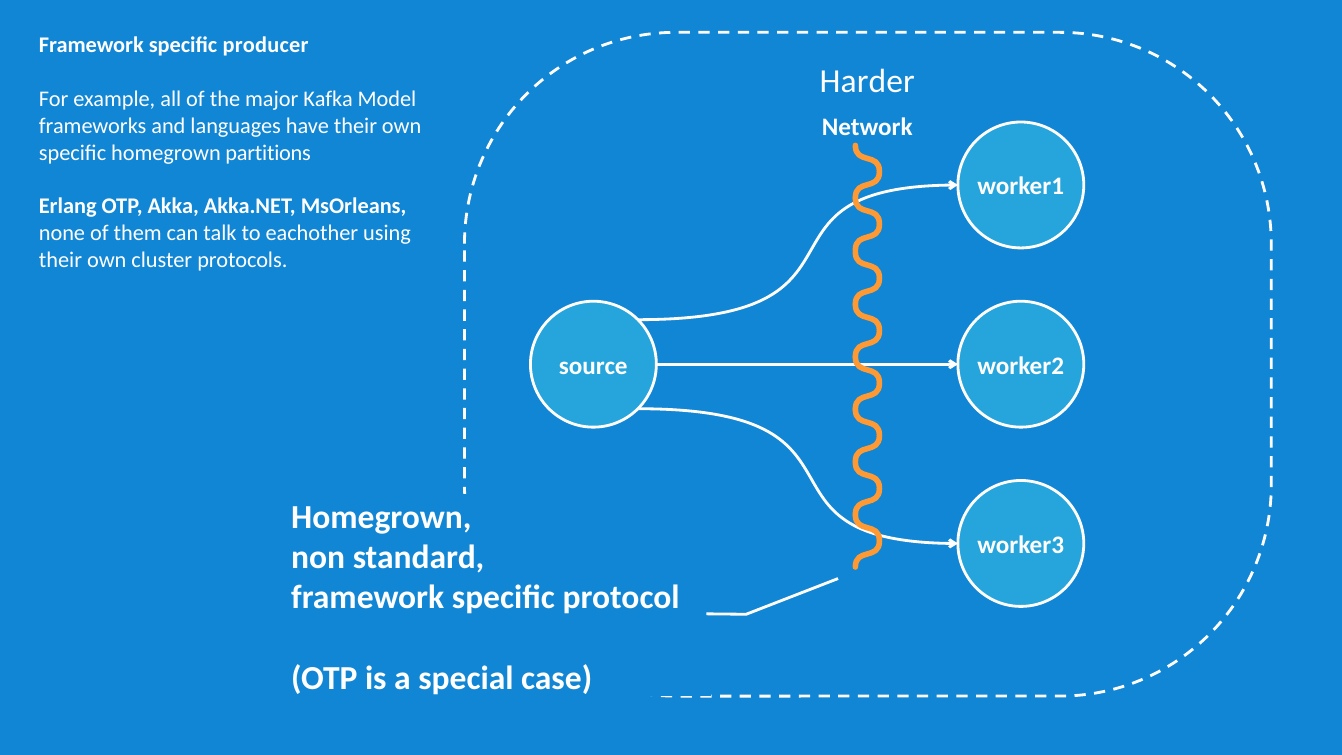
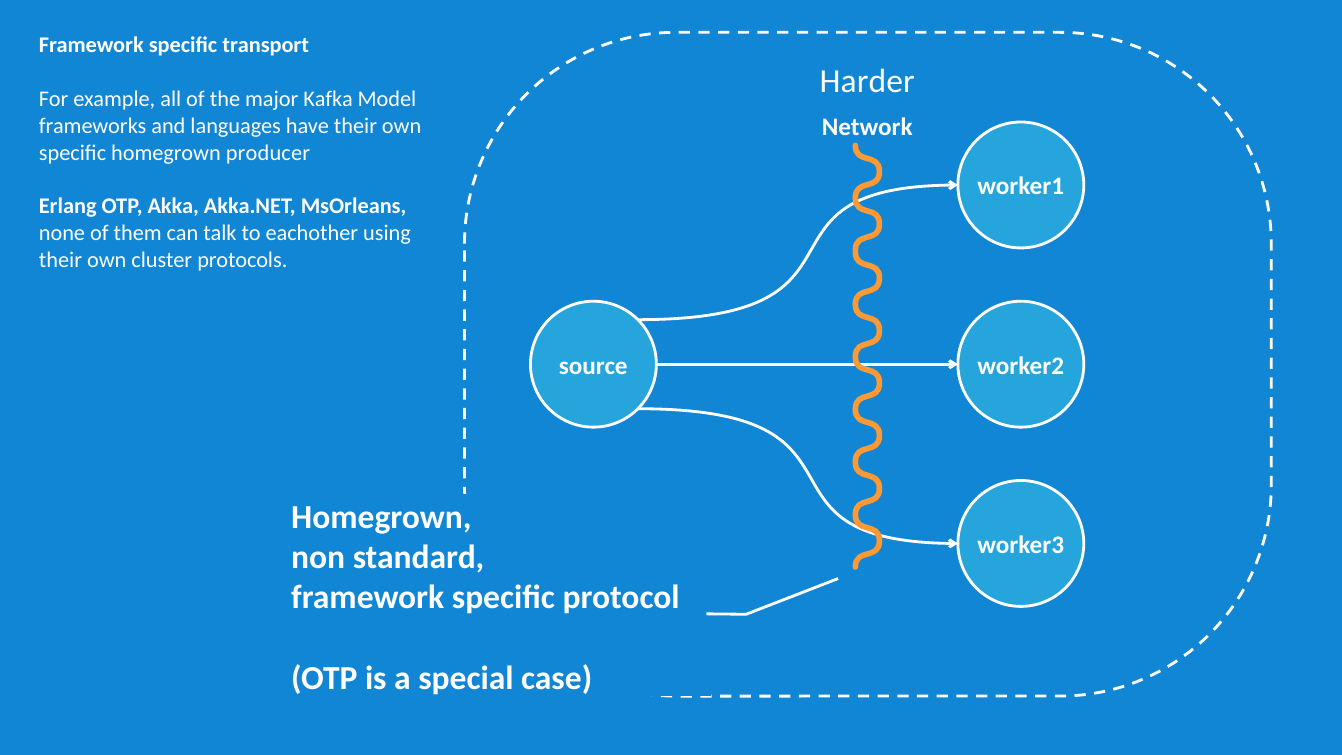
producer: producer -> transport (266, 45)
partitions: partitions -> producer (268, 153)
